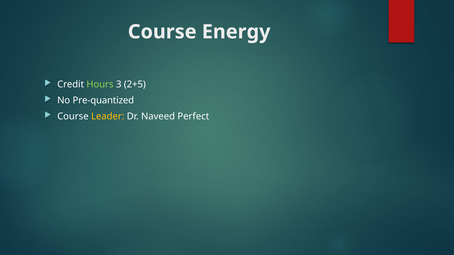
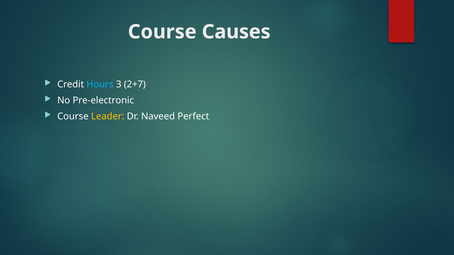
Energy: Energy -> Causes (236, 32)
Hours colour: light green -> light blue (100, 84)
2+5: 2+5 -> 2+7 (135, 84)
Pre-quantized: Pre-quantized -> Pre-electronic (103, 101)
